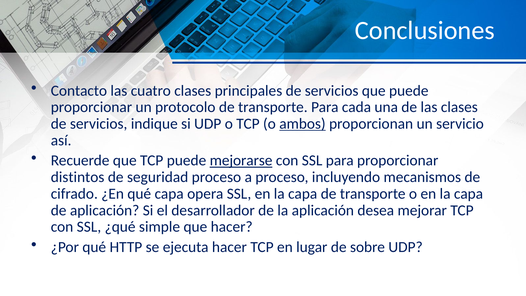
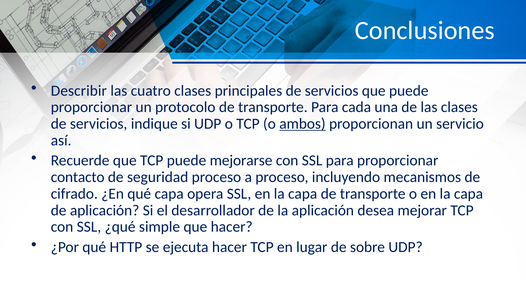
Contacto: Contacto -> Describir (79, 91)
mejorarse underline: present -> none (241, 161)
distintos: distintos -> contacto (78, 177)
